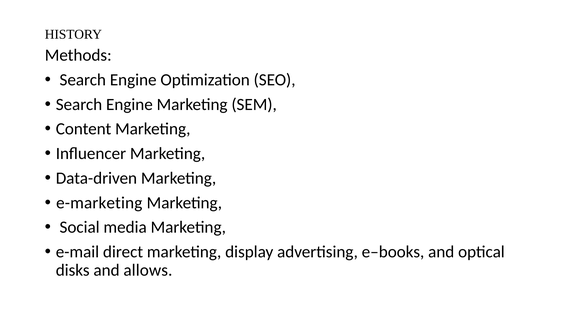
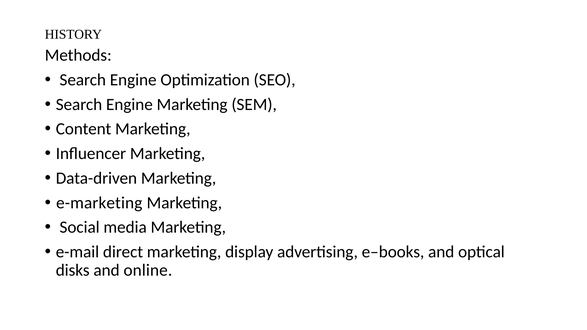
allows: allows -> online (148, 270)
